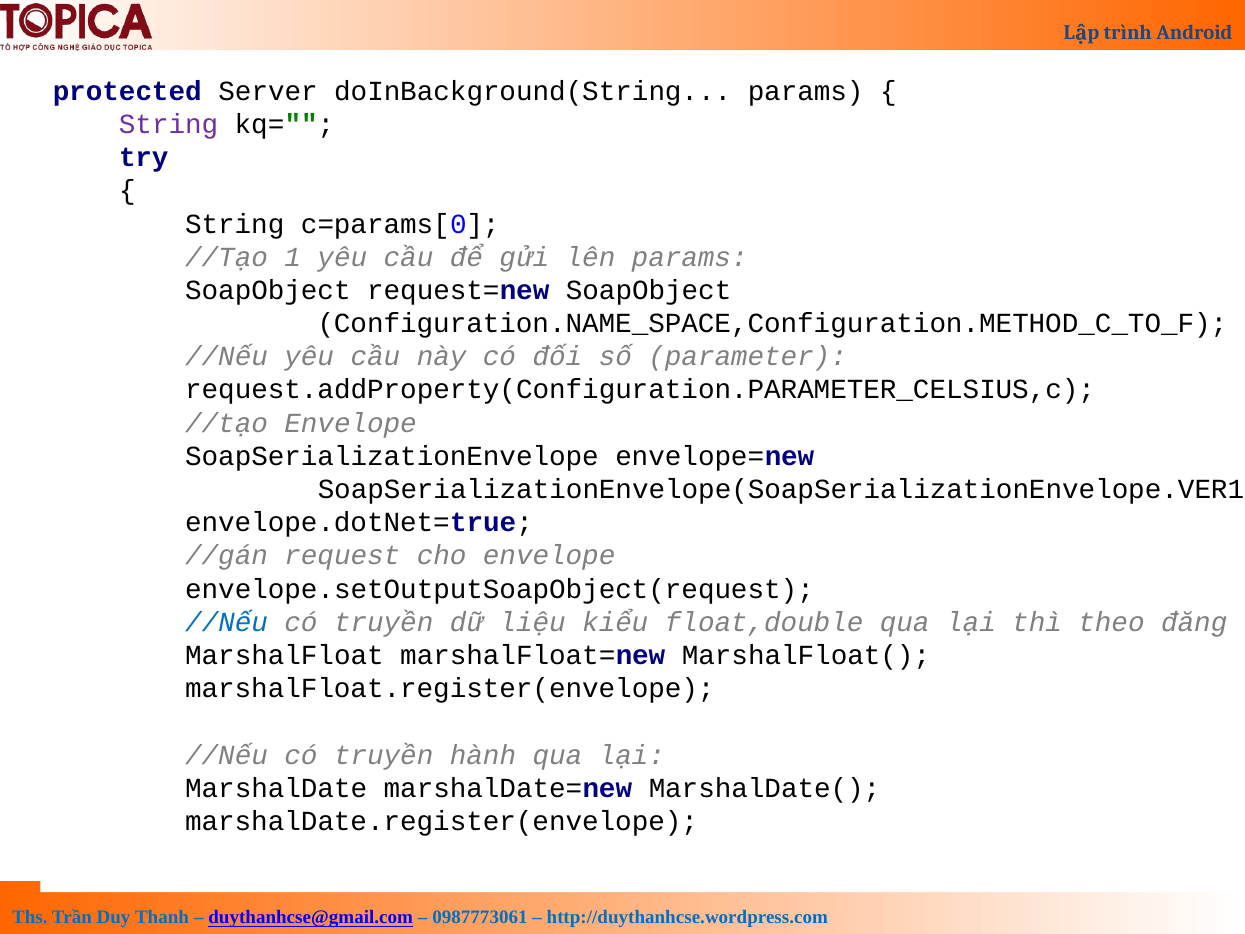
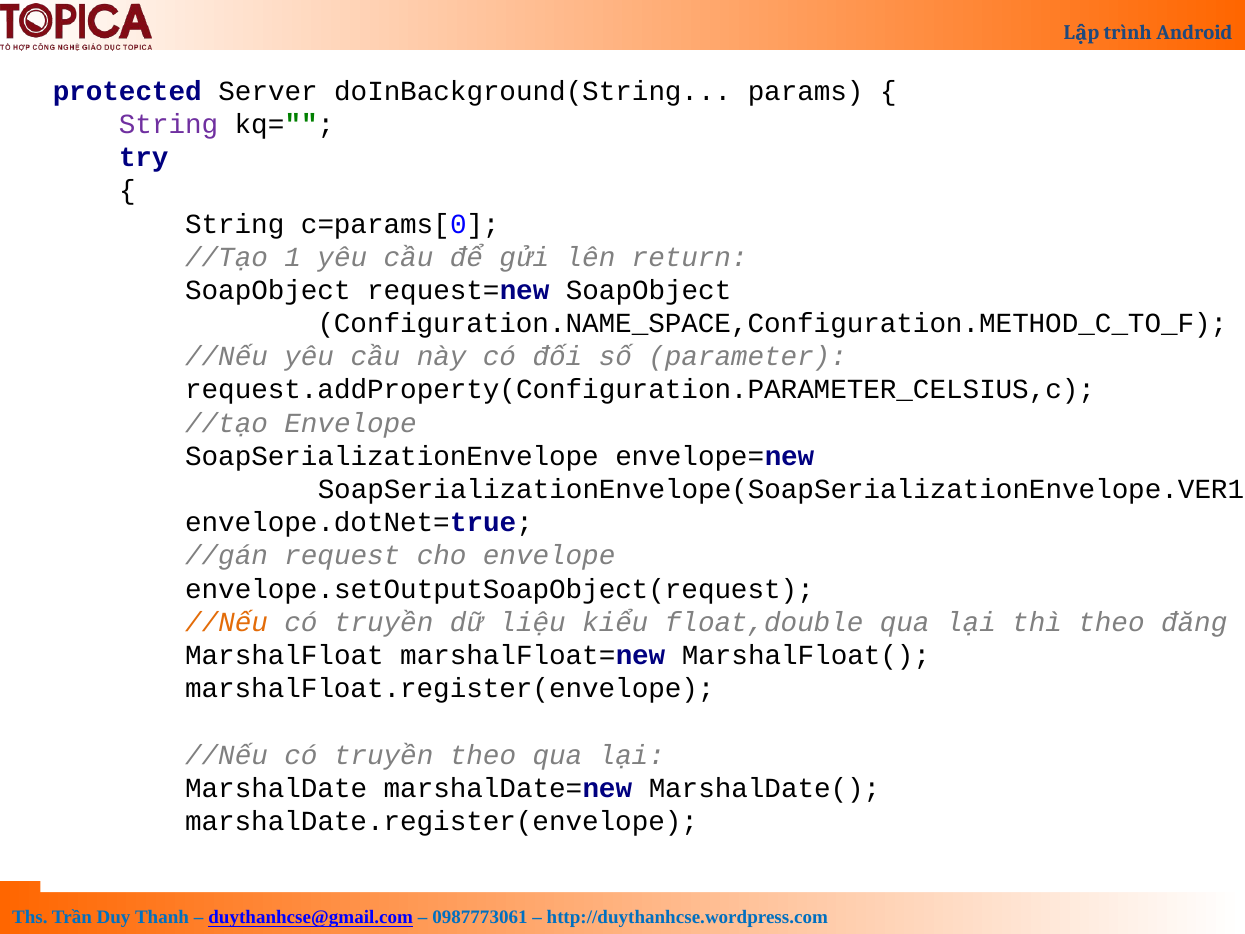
lên params: params -> return (690, 257)
//Nếu colour: blue -> orange (227, 622)
truyền hành: hành -> theo (483, 755)
